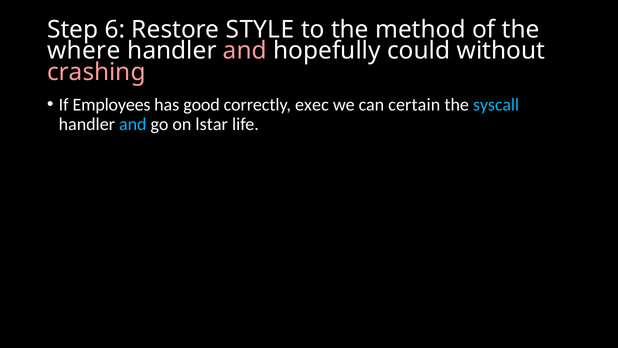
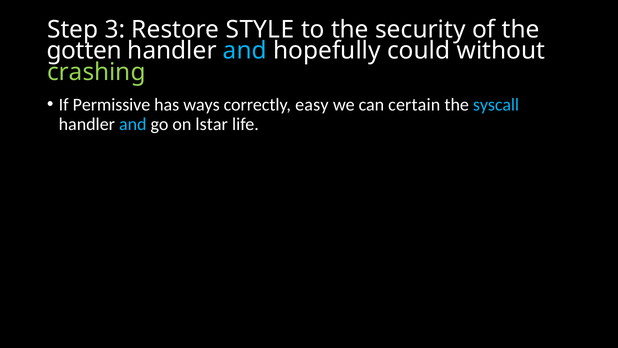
6: 6 -> 3 (115, 30)
method: method -> security (420, 30)
where: where -> gotten (84, 51)
and colour: pink -> light blue (245, 51)
crashing colour: pink -> light green (96, 72)
Employees: Employees -> Permissive (111, 104)
good: good -> ways (202, 104)
exec: exec -> easy (312, 104)
